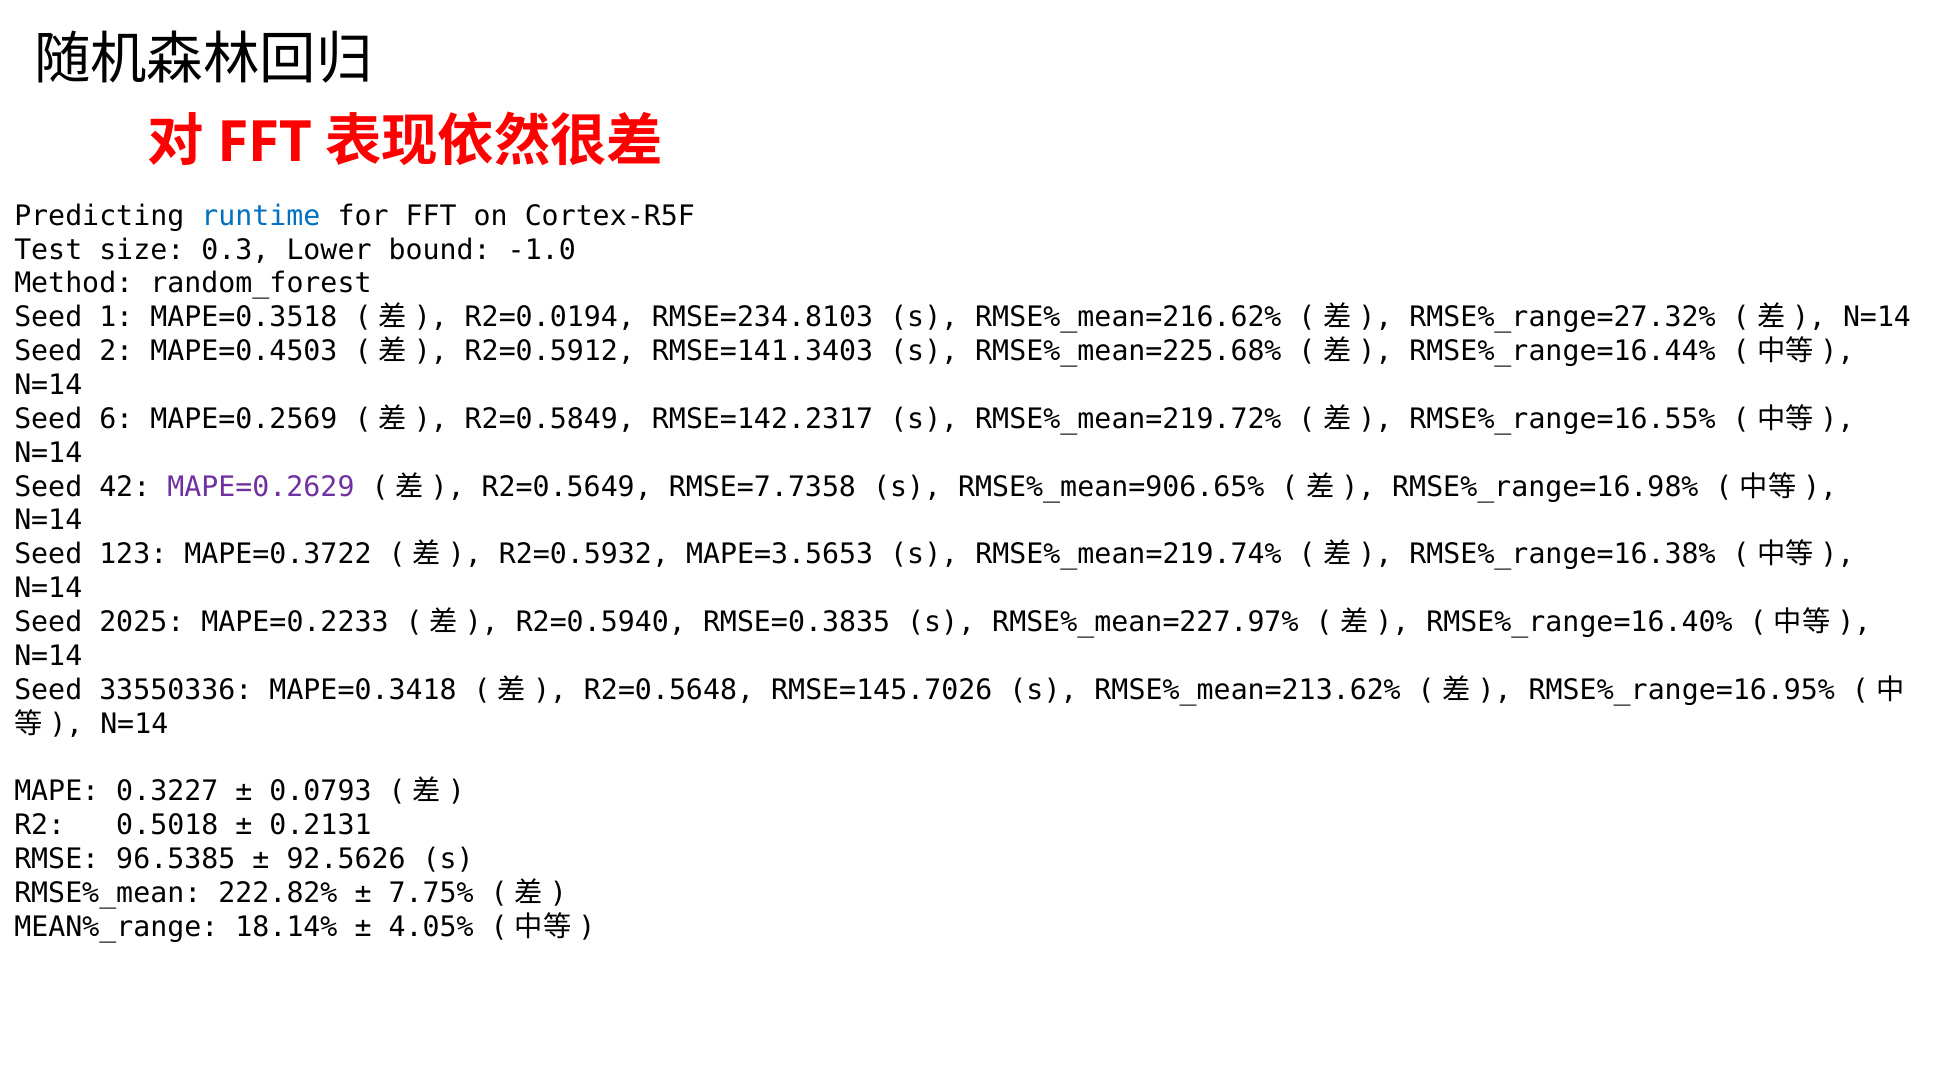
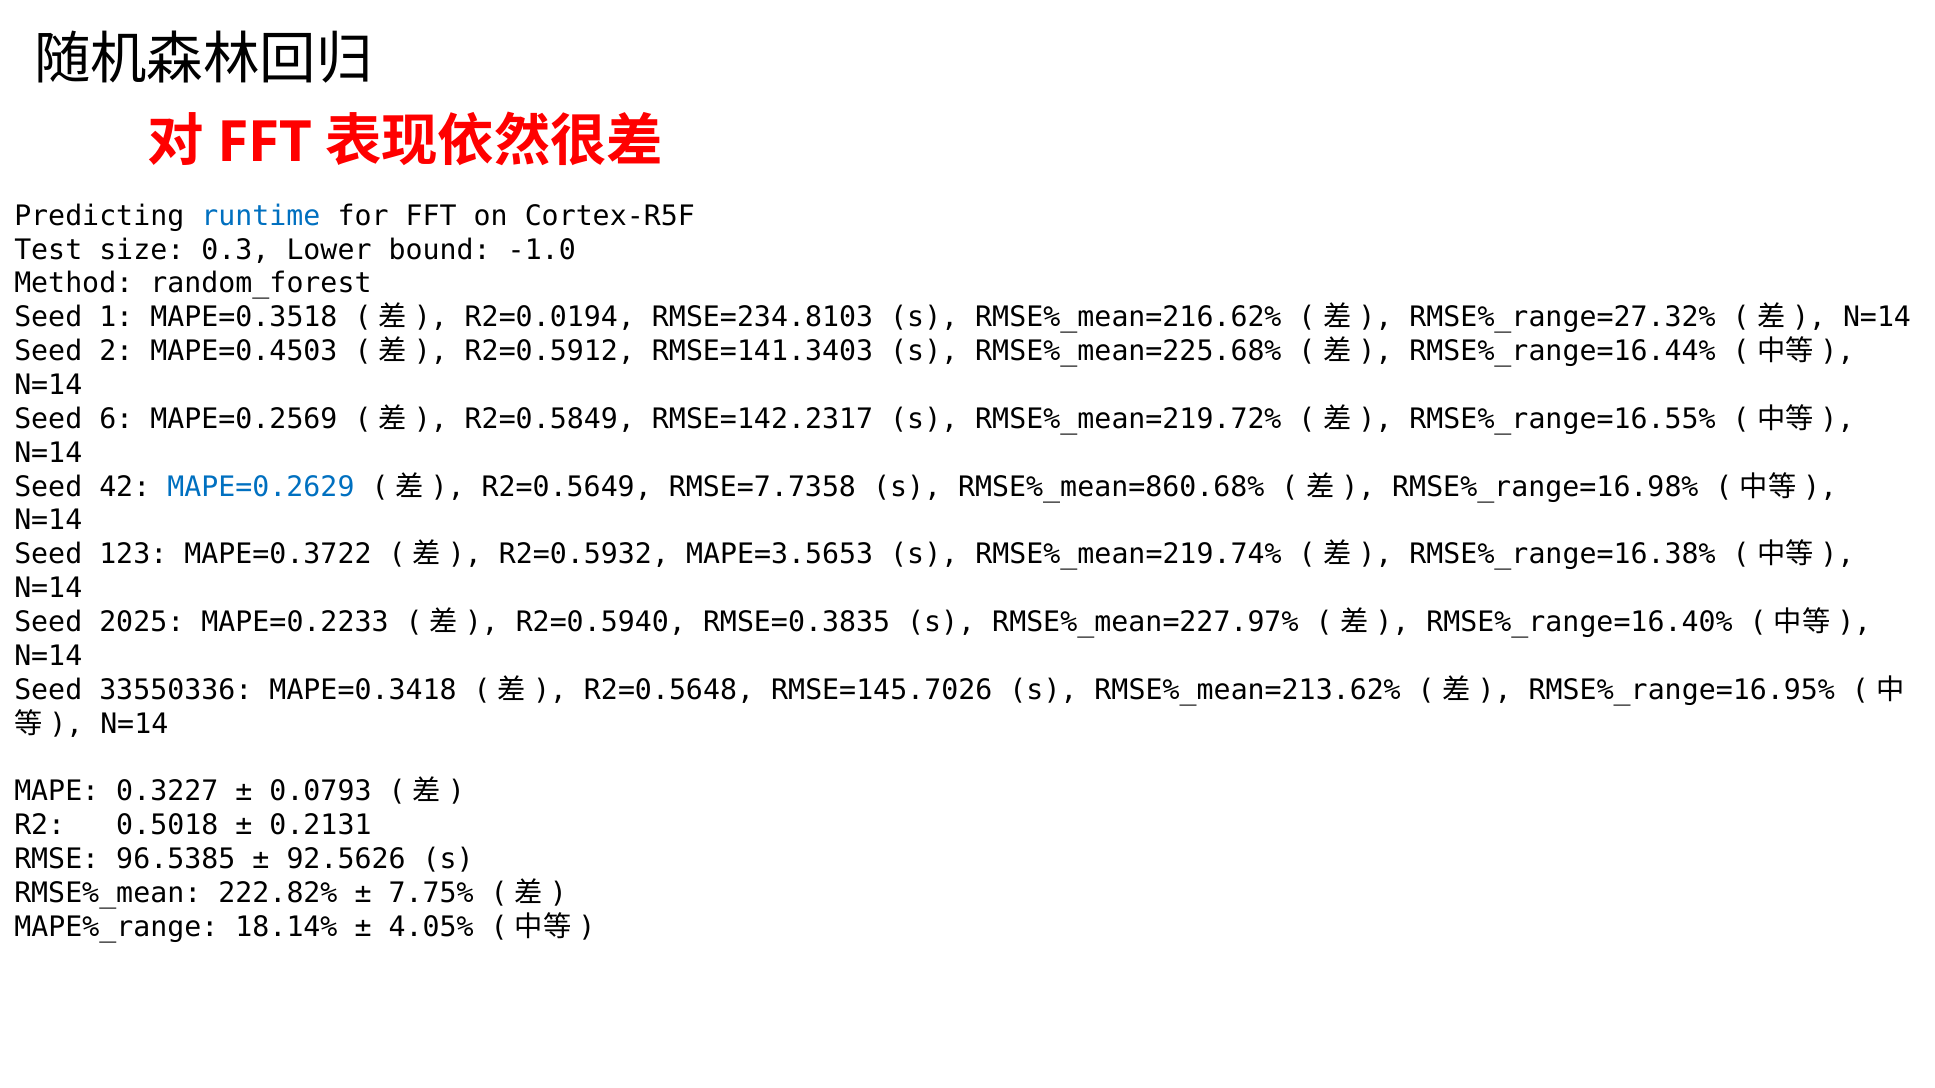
MAPE=0.2629 colour: purple -> blue (261, 487)
RMSE%_mean=906.65%: RMSE%_mean=906.65% -> RMSE%_mean=860.68% (1111, 487)
MEAN%_range: MEAN%_range -> MAPE%_range (116, 927)
